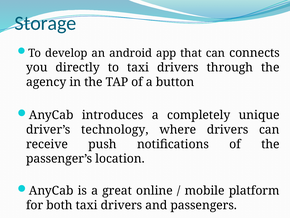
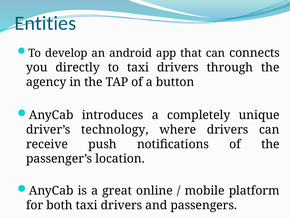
Storage: Storage -> Entities (45, 23)
